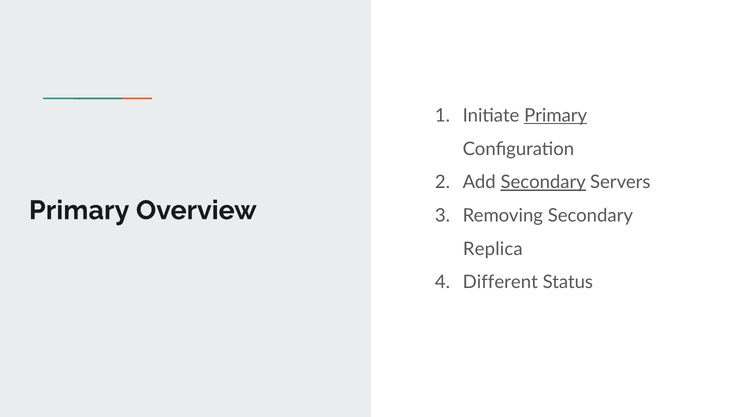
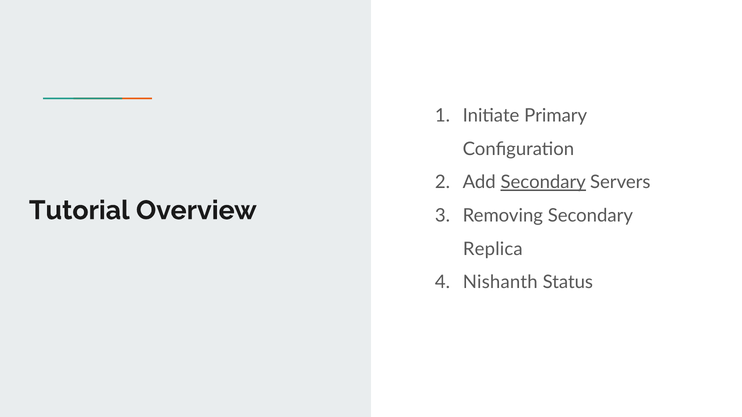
Primary underline: present -> none (556, 116)
Primary: Primary -> Tutorial (79, 211)
Different: Different -> Nishanth (500, 283)
